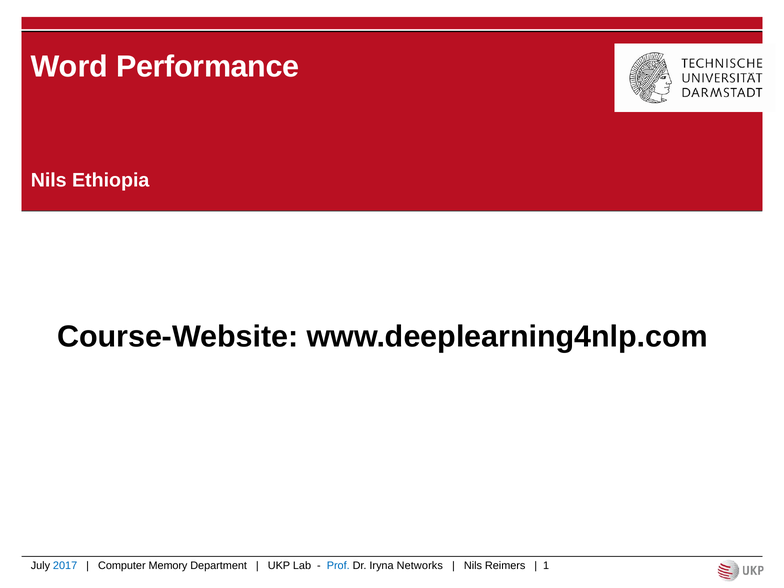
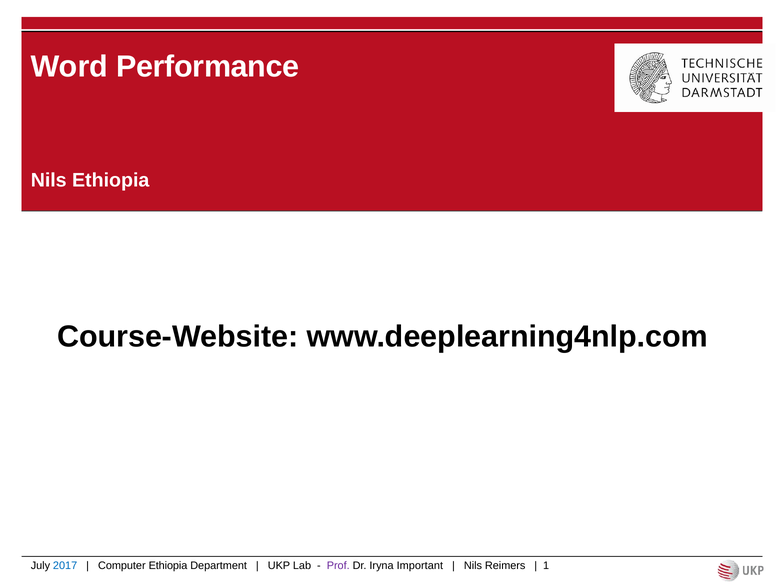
Computer Memory: Memory -> Ethiopia (168, 565)
Prof colour: blue -> purple (338, 565)
Networks: Networks -> Important (420, 565)
